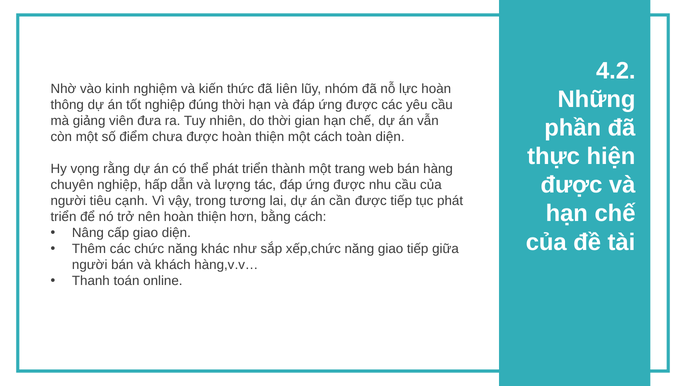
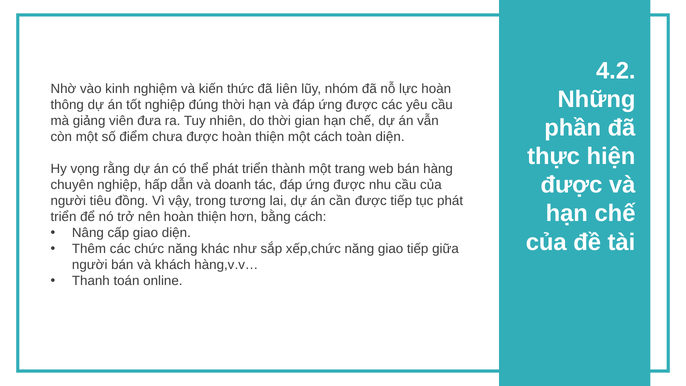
lượng: lượng -> doanh (233, 185)
cạnh: cạnh -> đồng (132, 201)
